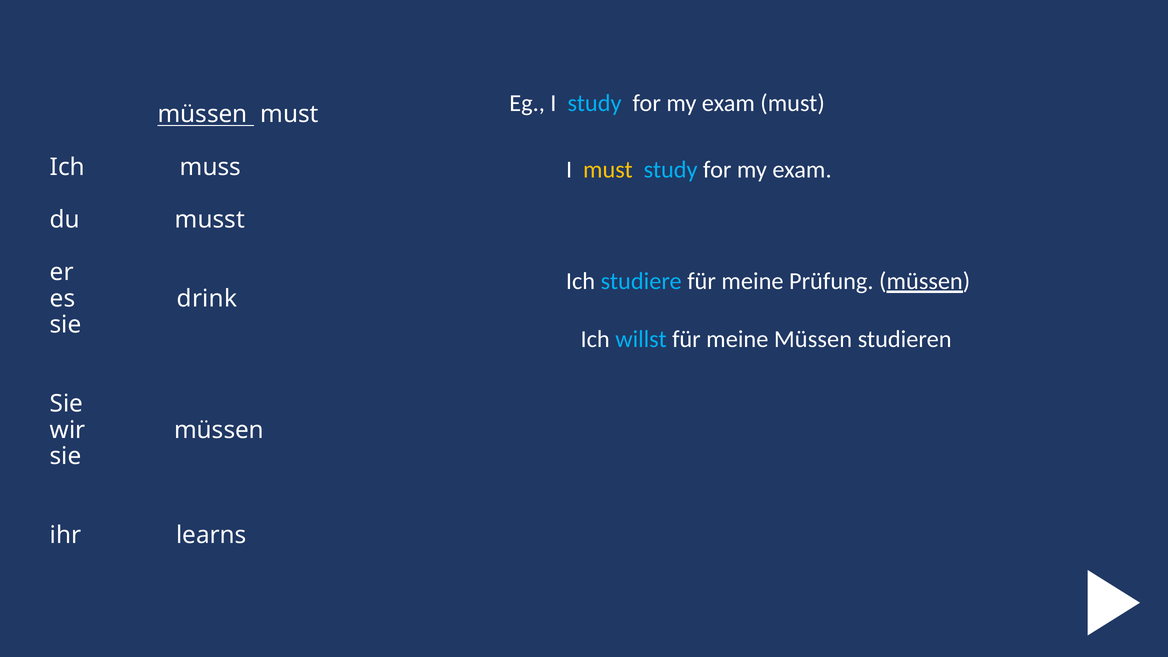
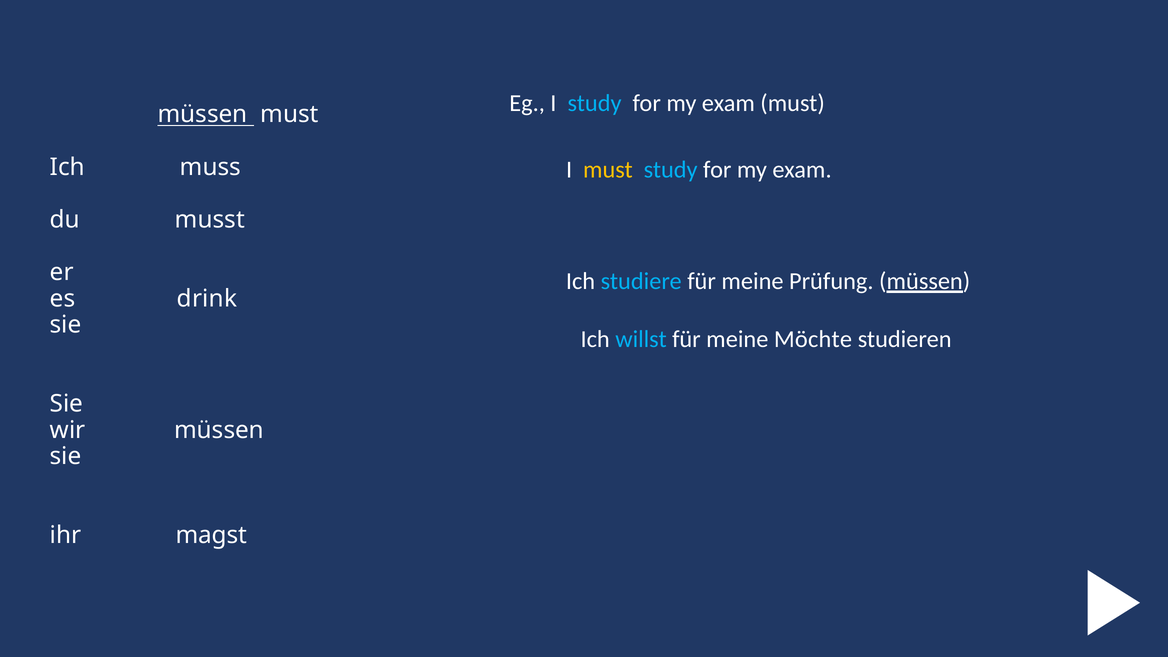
meine Müssen: Müssen -> Möchte (813, 339)
learns: learns -> magst (211, 535)
